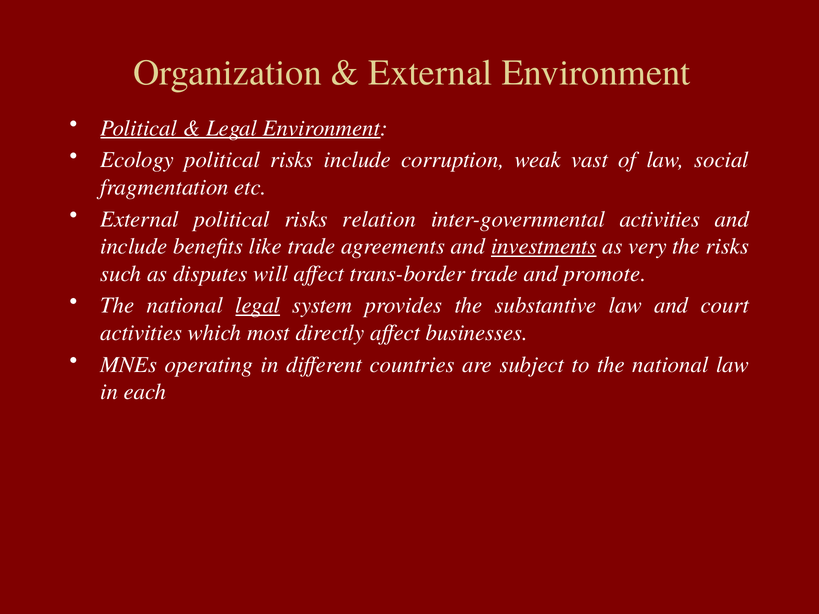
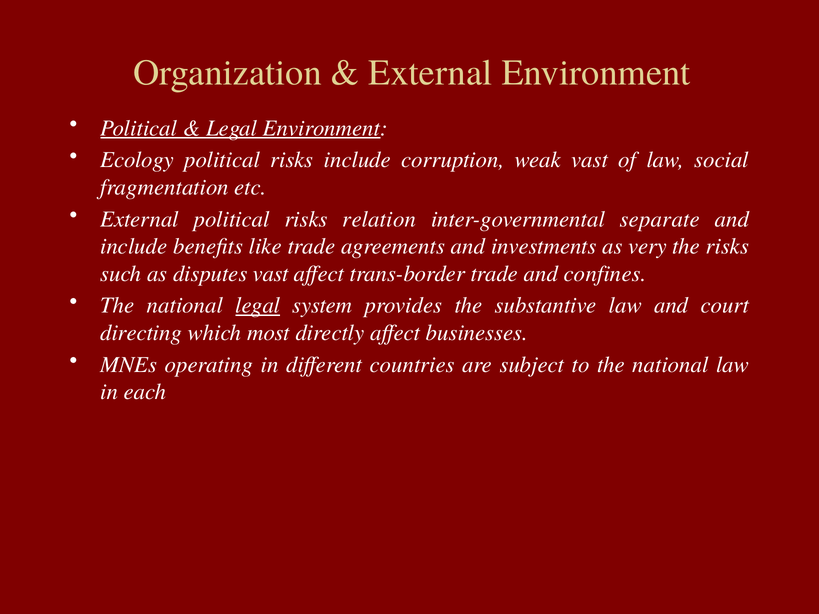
inter-governmental activities: activities -> separate (660, 219)
investments underline: present -> none (544, 246)
disputes will: will -> vast (271, 274)
promote: promote -> confines (605, 274)
activities: activities -> directing (141, 333)
